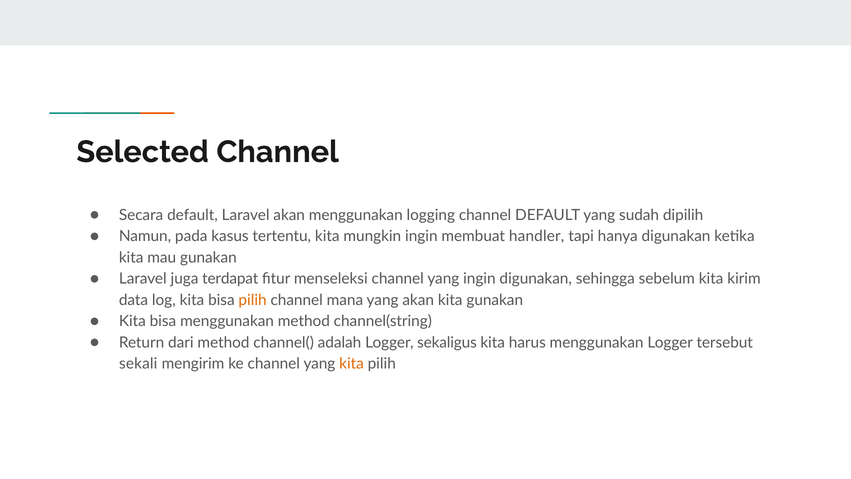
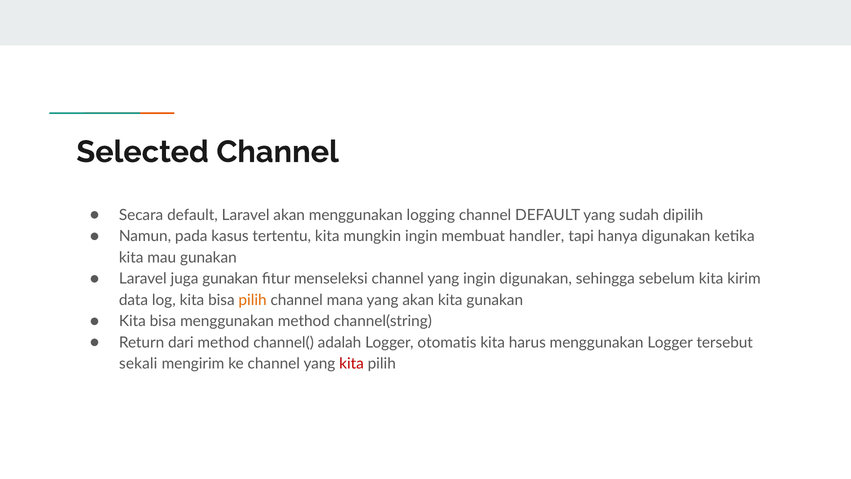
juga terdapat: terdapat -> gunakan (230, 279)
sekaligus: sekaligus -> otomatis (447, 342)
kita colour: orange -> red (352, 364)
